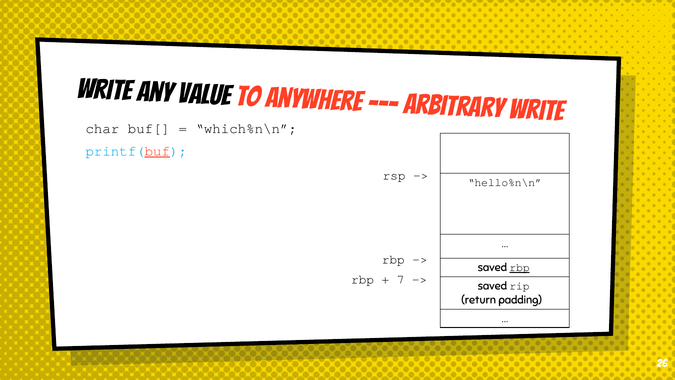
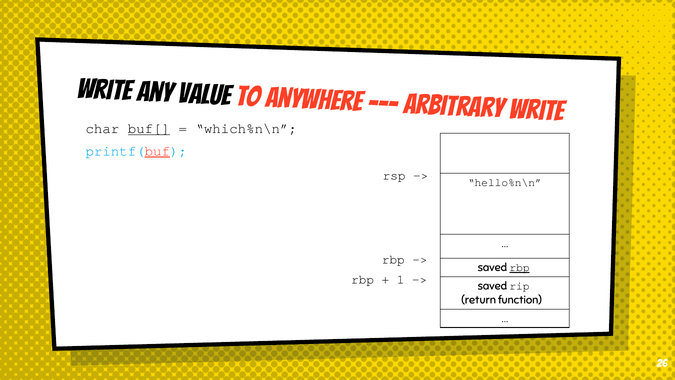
buf[ underline: none -> present (149, 129)
7: 7 -> 1 (401, 279)
padding: padding -> function (520, 300)
